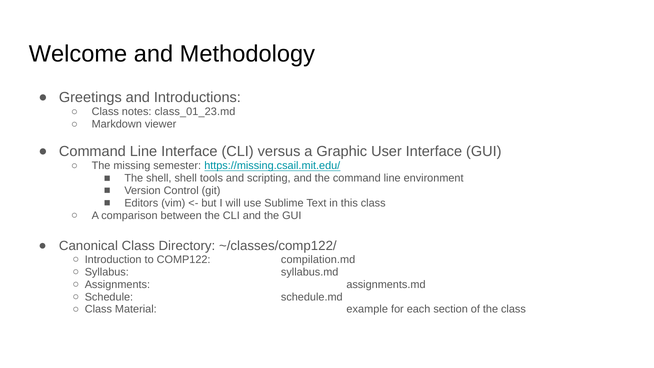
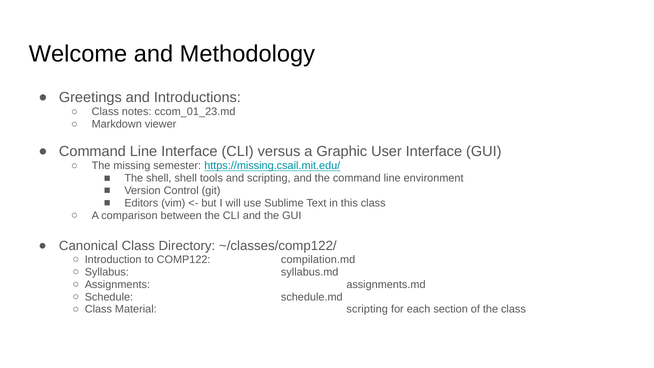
class_01_23.md: class_01_23.md -> ccom_01_23.md (195, 112)
Material example: example -> scripting (367, 309)
